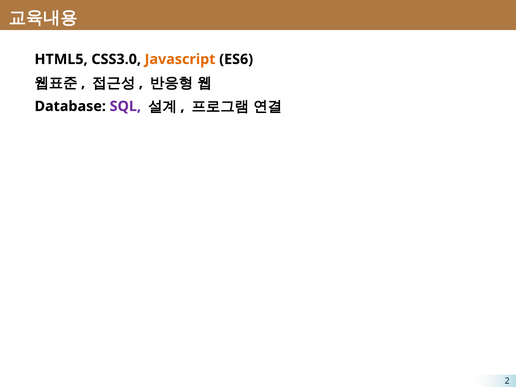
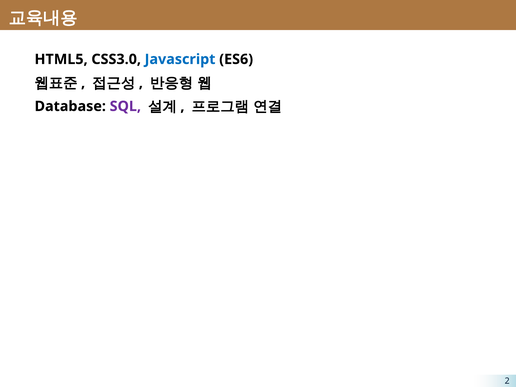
Javascript colour: orange -> blue (180, 59)
